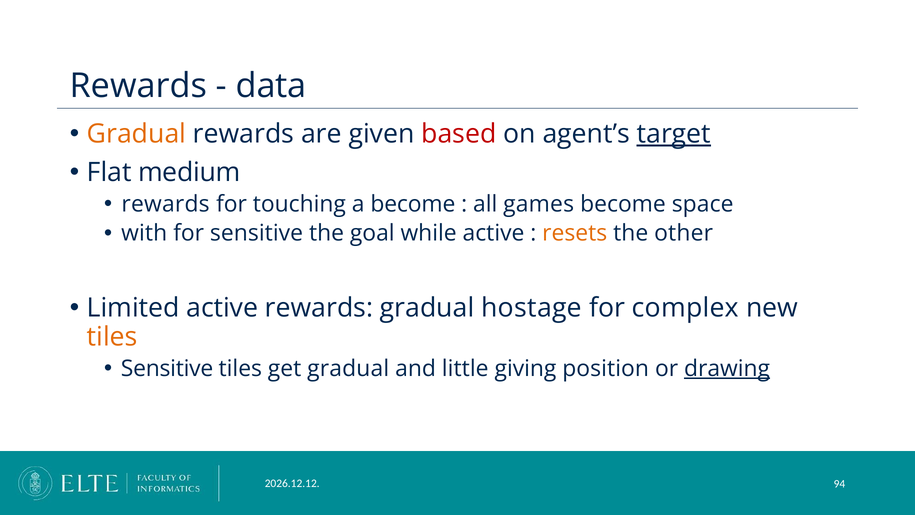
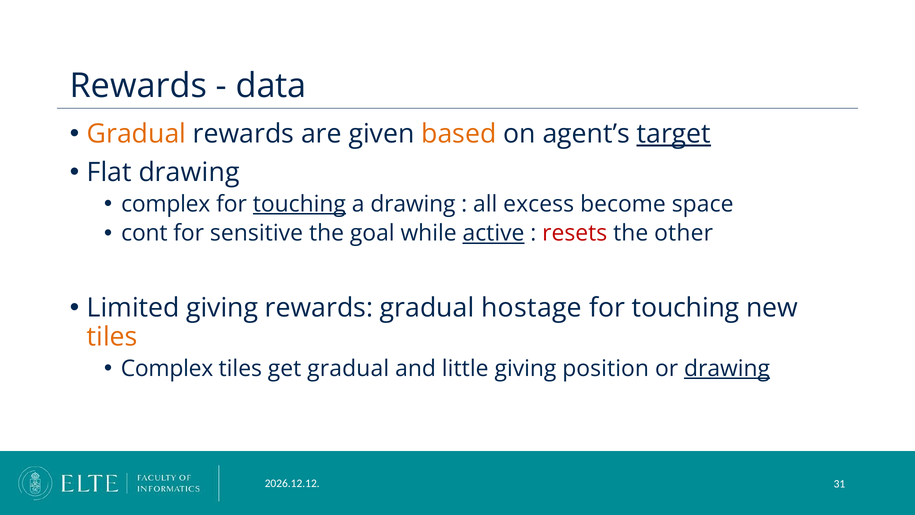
based colour: red -> orange (459, 134)
Flat medium: medium -> drawing (189, 172)
rewards: rewards -> complex (166, 204)
touching underline: none -> present (299, 204)
a become: become -> drawing (413, 204)
games: games -> excess (539, 204)
with: with -> cont (144, 233)
active underline: none -> present (493, 233)
resets colour: orange -> red (575, 233)
Limited active: active -> giving (222, 308)
complex: complex -> touching (686, 308)
Sensitive: Sensitive -> Complex (167, 368)
94: 94 -> 31 (839, 484)
